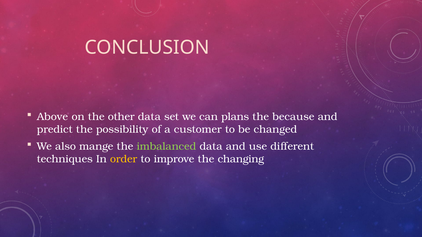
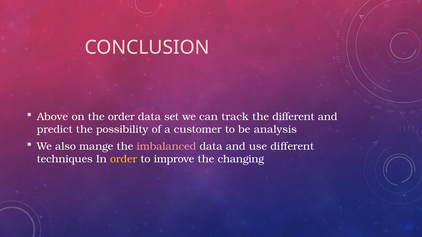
the other: other -> order (121, 117)
plans: plans -> track (235, 117)
the because: because -> different (293, 117)
changed: changed -> analysis (275, 129)
imbalanced colour: light green -> pink (166, 147)
